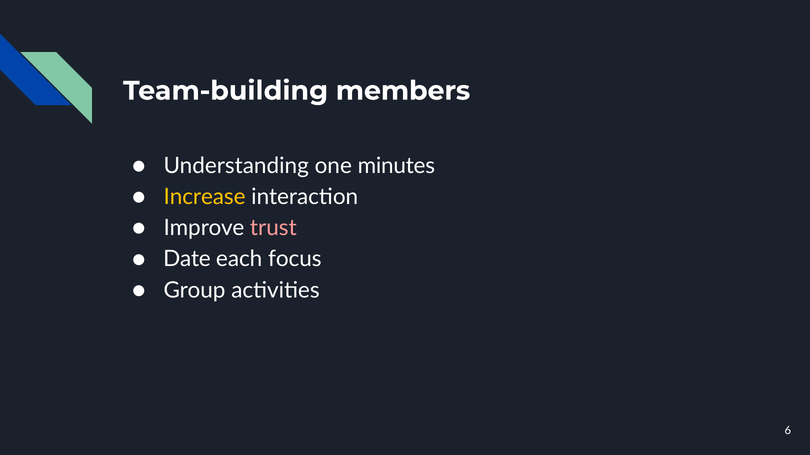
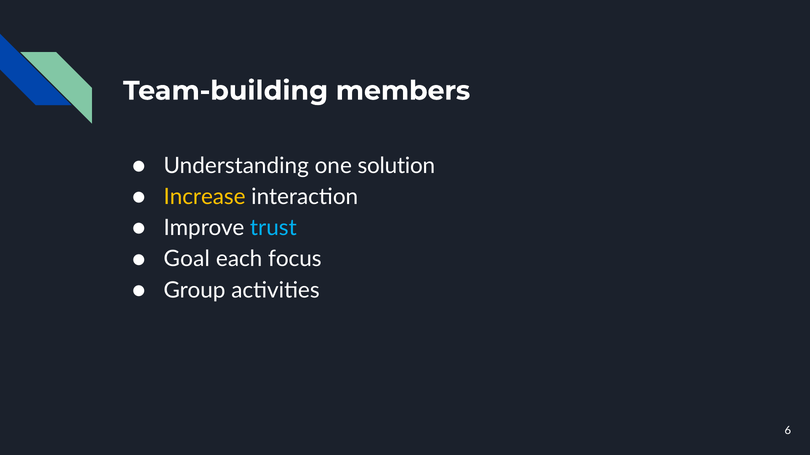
minutes: minutes -> solution (396, 166)
trust colour: pink -> light blue (273, 228)
Date: Date -> Goal (187, 259)
